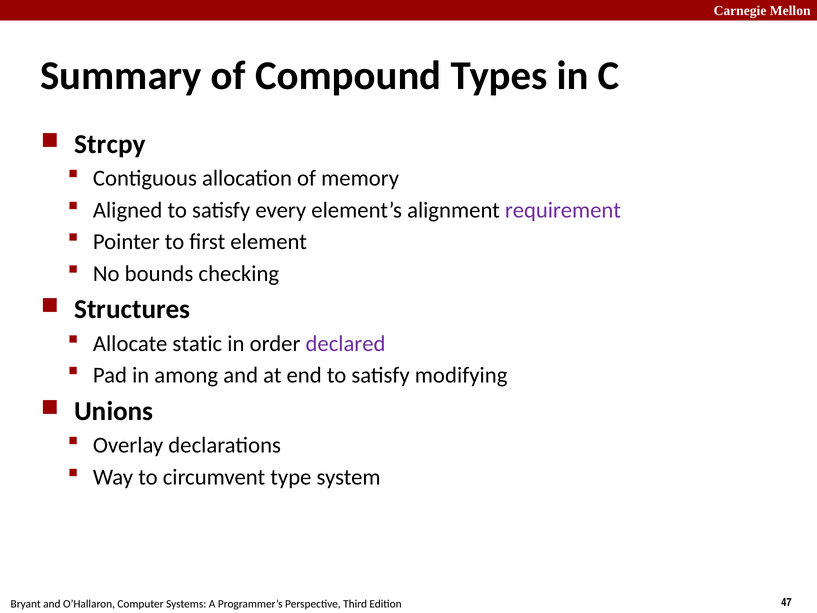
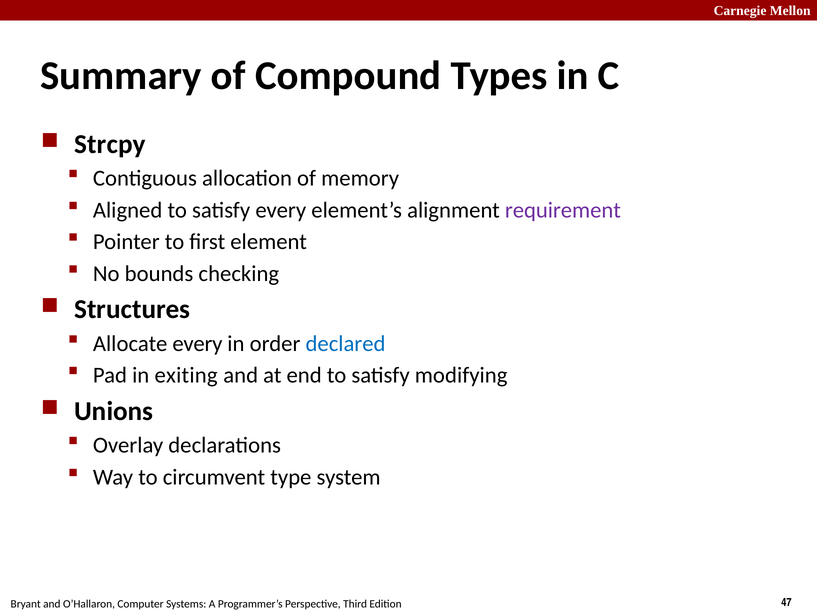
Allocate static: static -> every (197, 343)
declared colour: purple -> blue (346, 343)
among: among -> exiting (186, 375)
